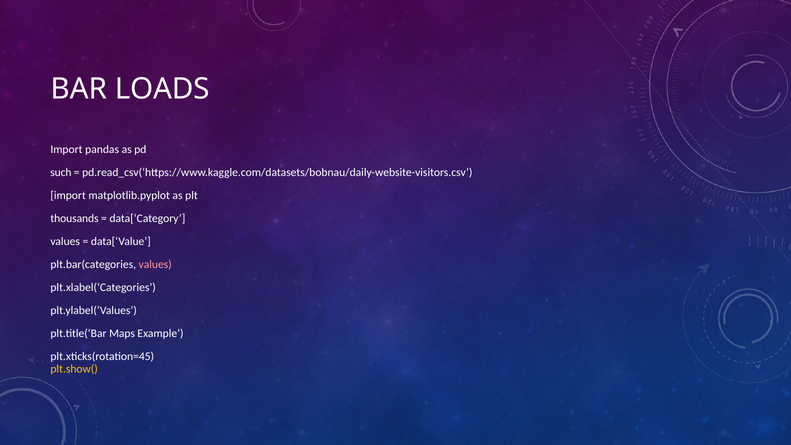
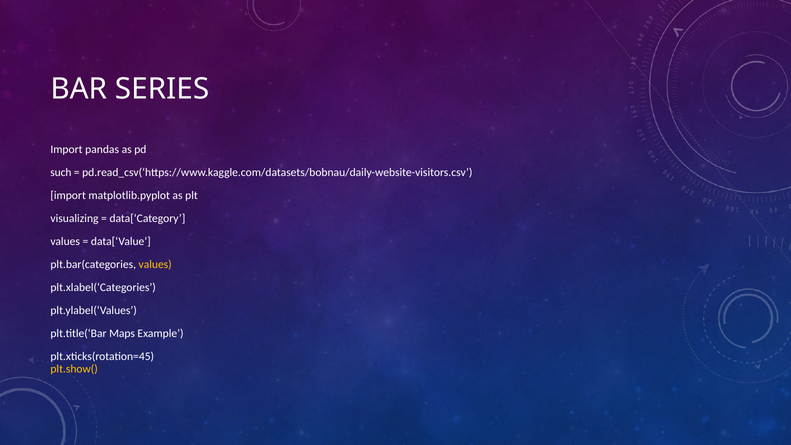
LOADS: LOADS -> SERIES (162, 89)
thousands: thousands -> visualizing (74, 219)
values colour: pink -> yellow (155, 265)
